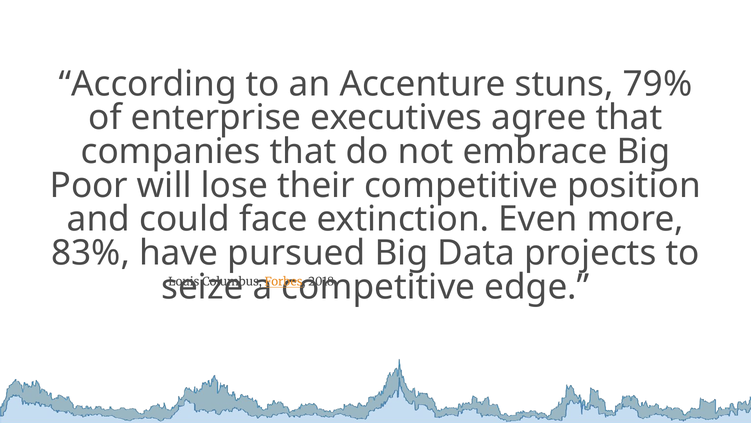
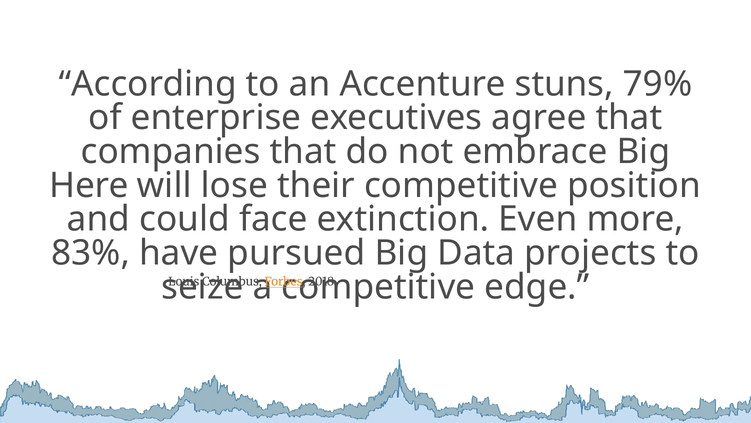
Poor: Poor -> Here (89, 185)
